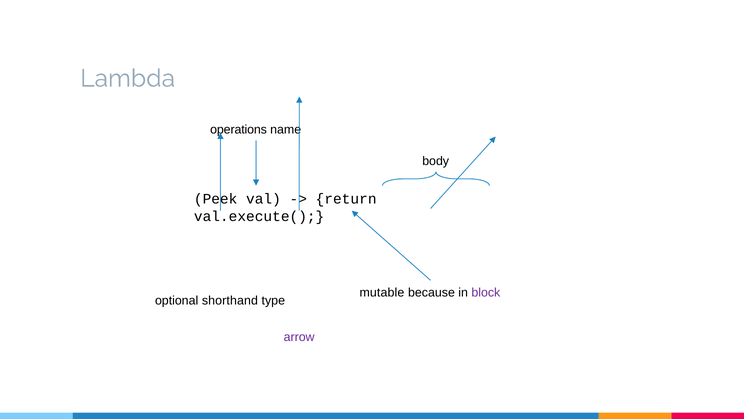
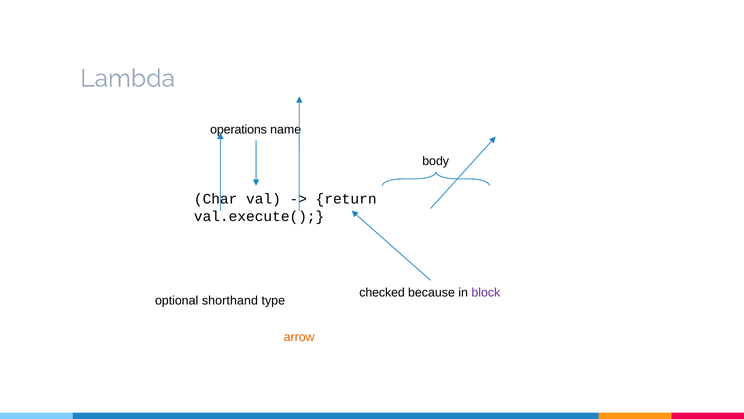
Peek: Peek -> Char (216, 199)
mutable: mutable -> checked (382, 292)
arrow colour: purple -> orange (299, 337)
